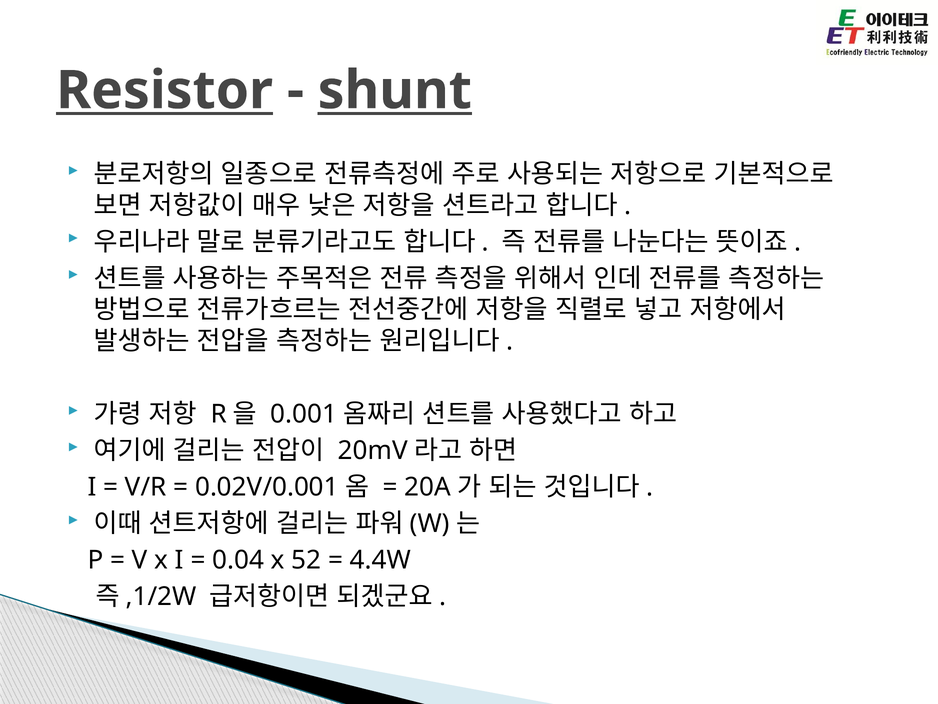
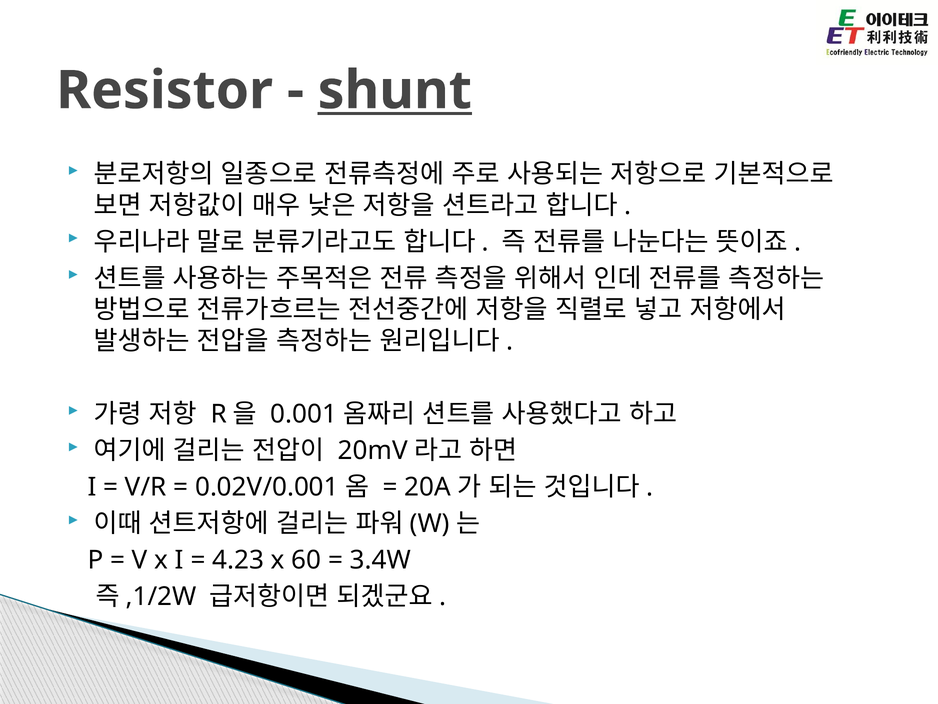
Resistor underline: present -> none (165, 91)
0.04: 0.04 -> 4.23 (238, 560)
52: 52 -> 60 (306, 560)
4.4W: 4.4W -> 3.4W (380, 560)
